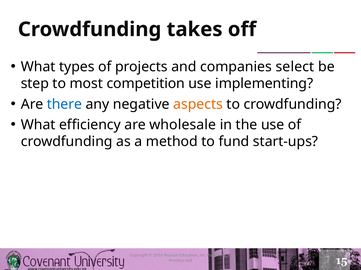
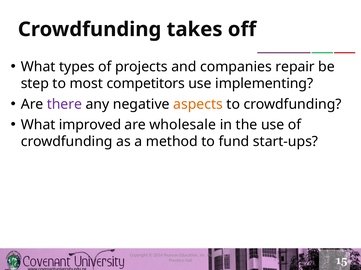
select: select -> repair (295, 67)
competition: competition -> competitors (146, 84)
there colour: blue -> purple (64, 104)
efficiency: efficiency -> improved (90, 125)
